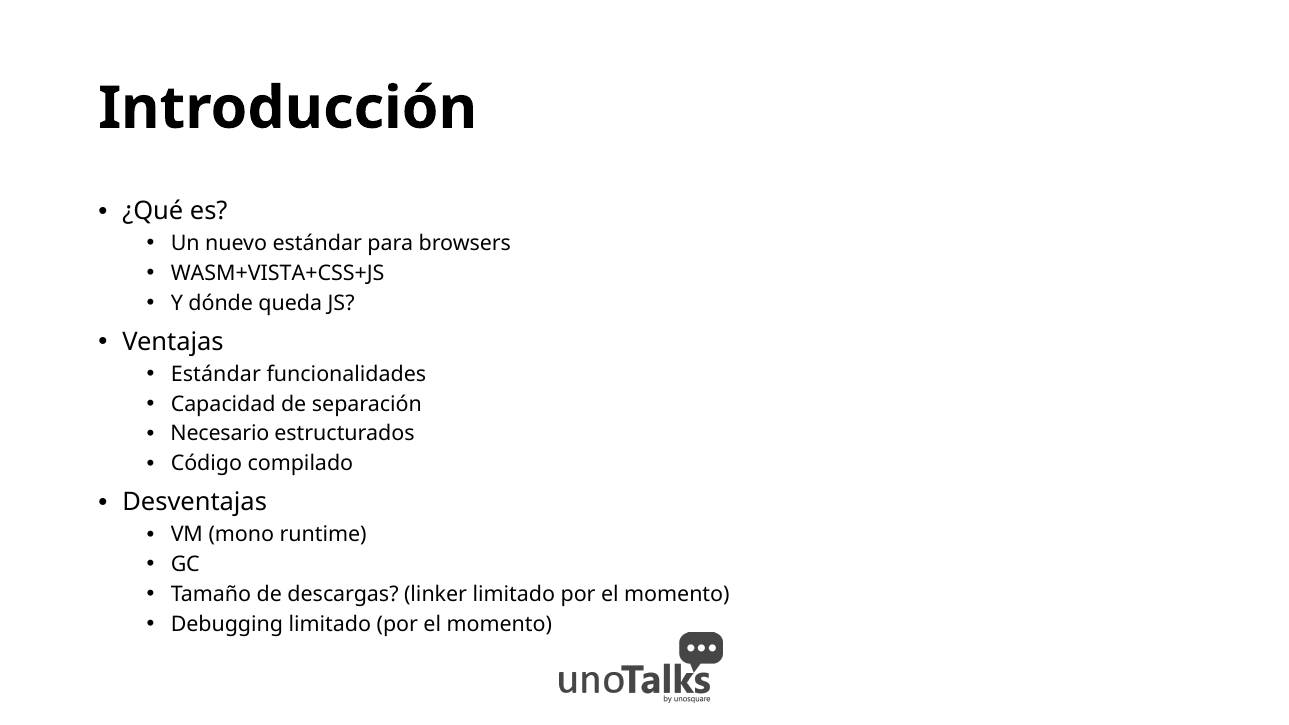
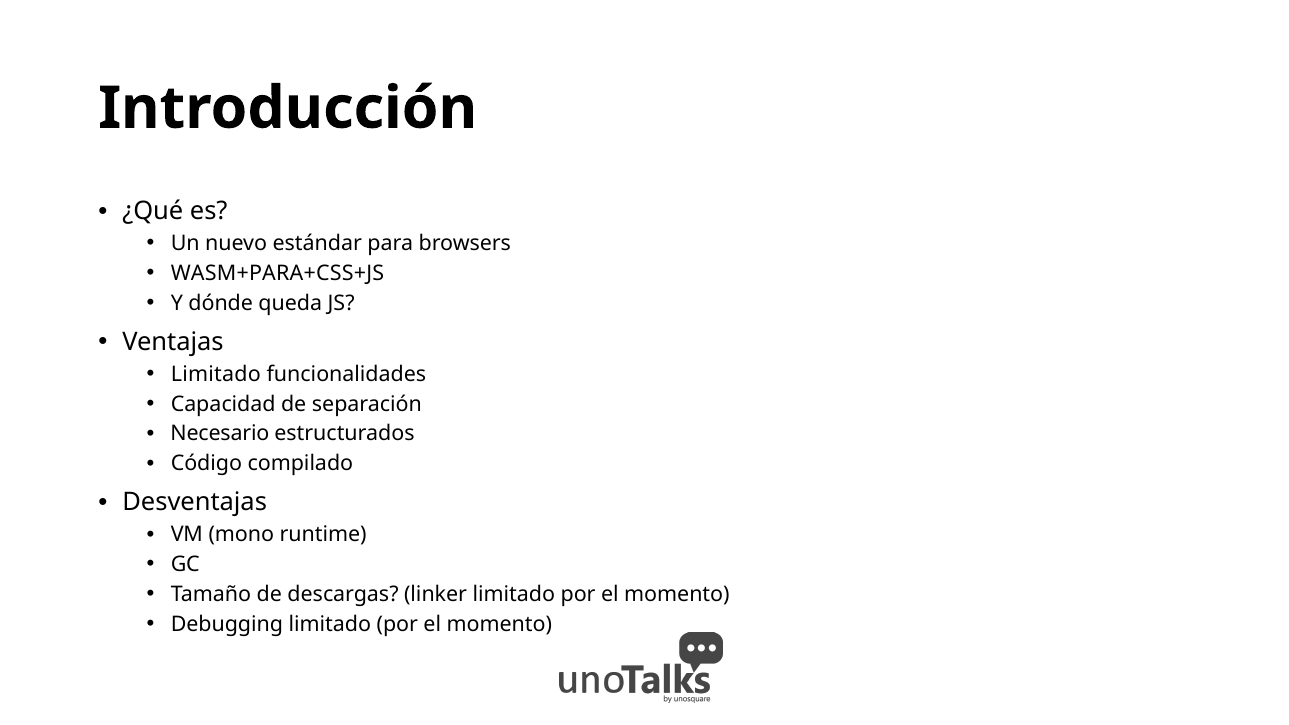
WASM+VISTA+CSS+JS: WASM+VISTA+CSS+JS -> WASM+PARA+CSS+JS (277, 273)
Estándar: Estándar -> Limitado (216, 374)
